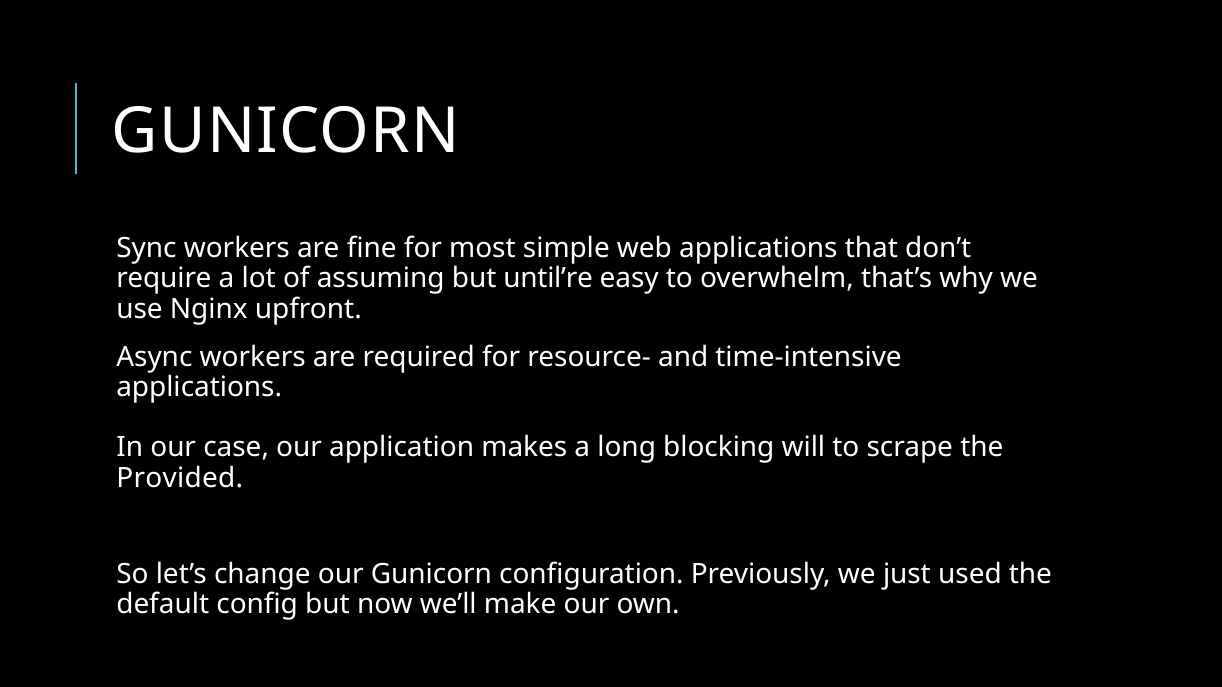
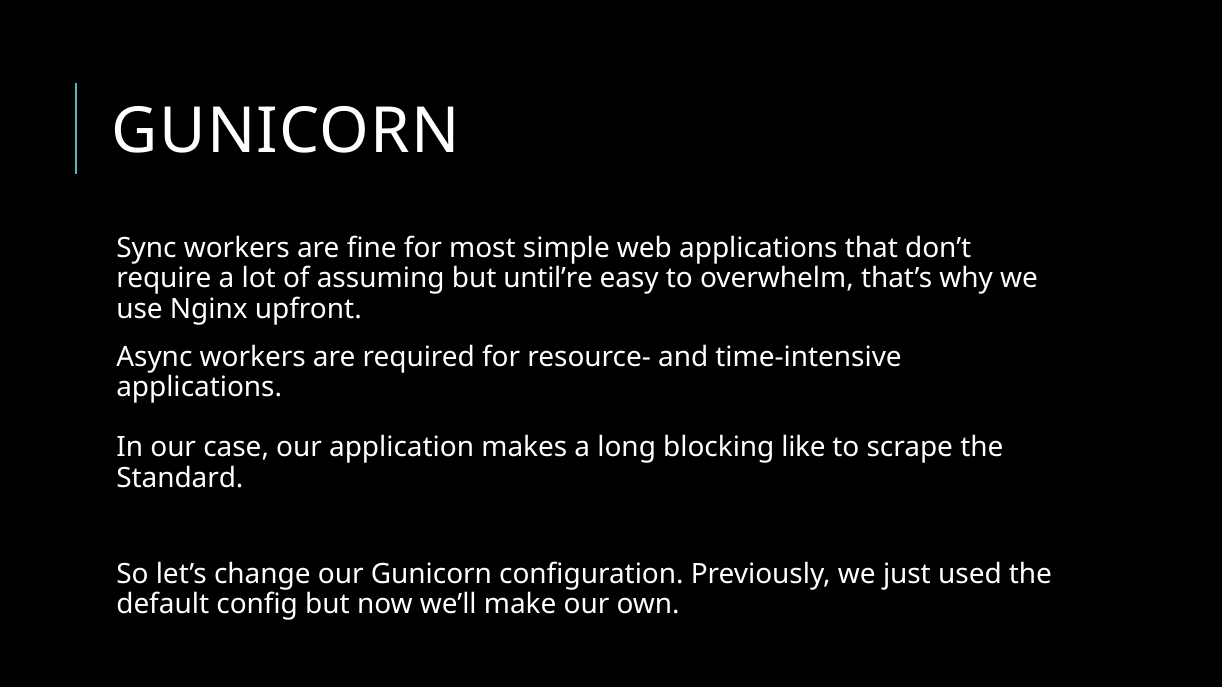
will: will -> like (804, 448)
Provided: Provided -> Standard (180, 478)
